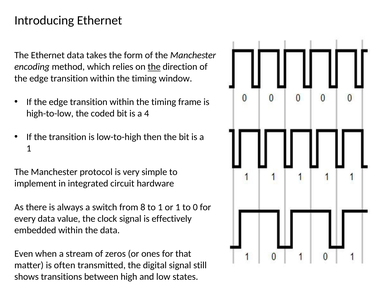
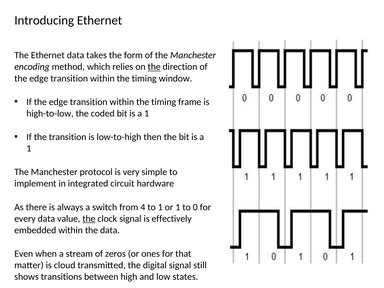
4: 4 -> 1 (147, 113)
8: 8 -> 4 (143, 207)
the underline: none -> present (89, 219)
often: often -> cloud (65, 265)
